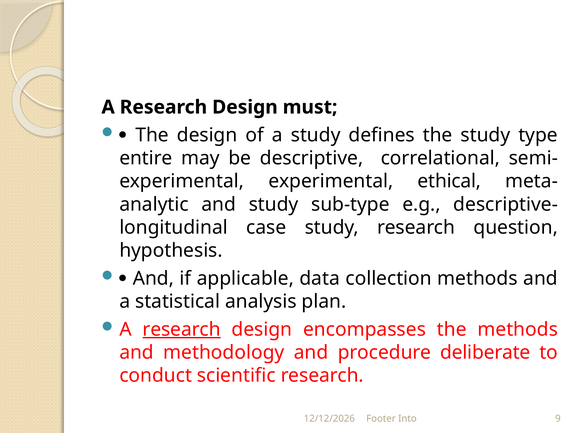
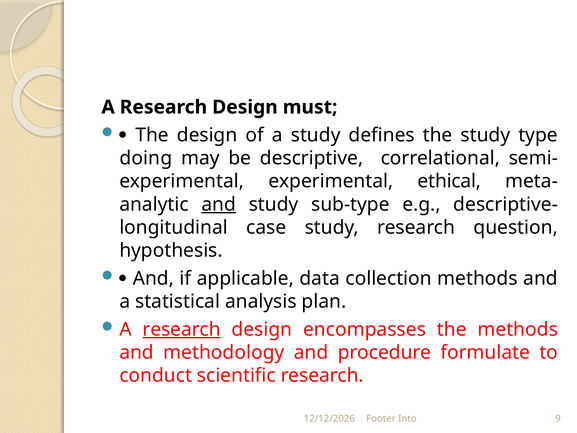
entire: entire -> doing (146, 158)
and underline: none -> present (219, 204)
deliberate: deliberate -> formulate (485, 352)
